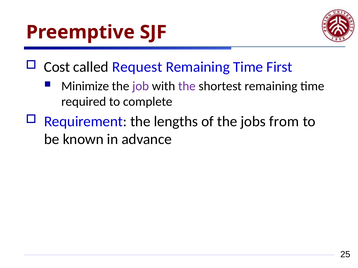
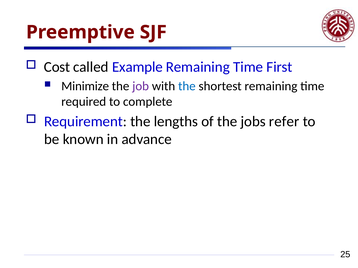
Request: Request -> Example (137, 67)
the colour: purple -> blue (187, 86)
from: from -> refer (284, 122)
